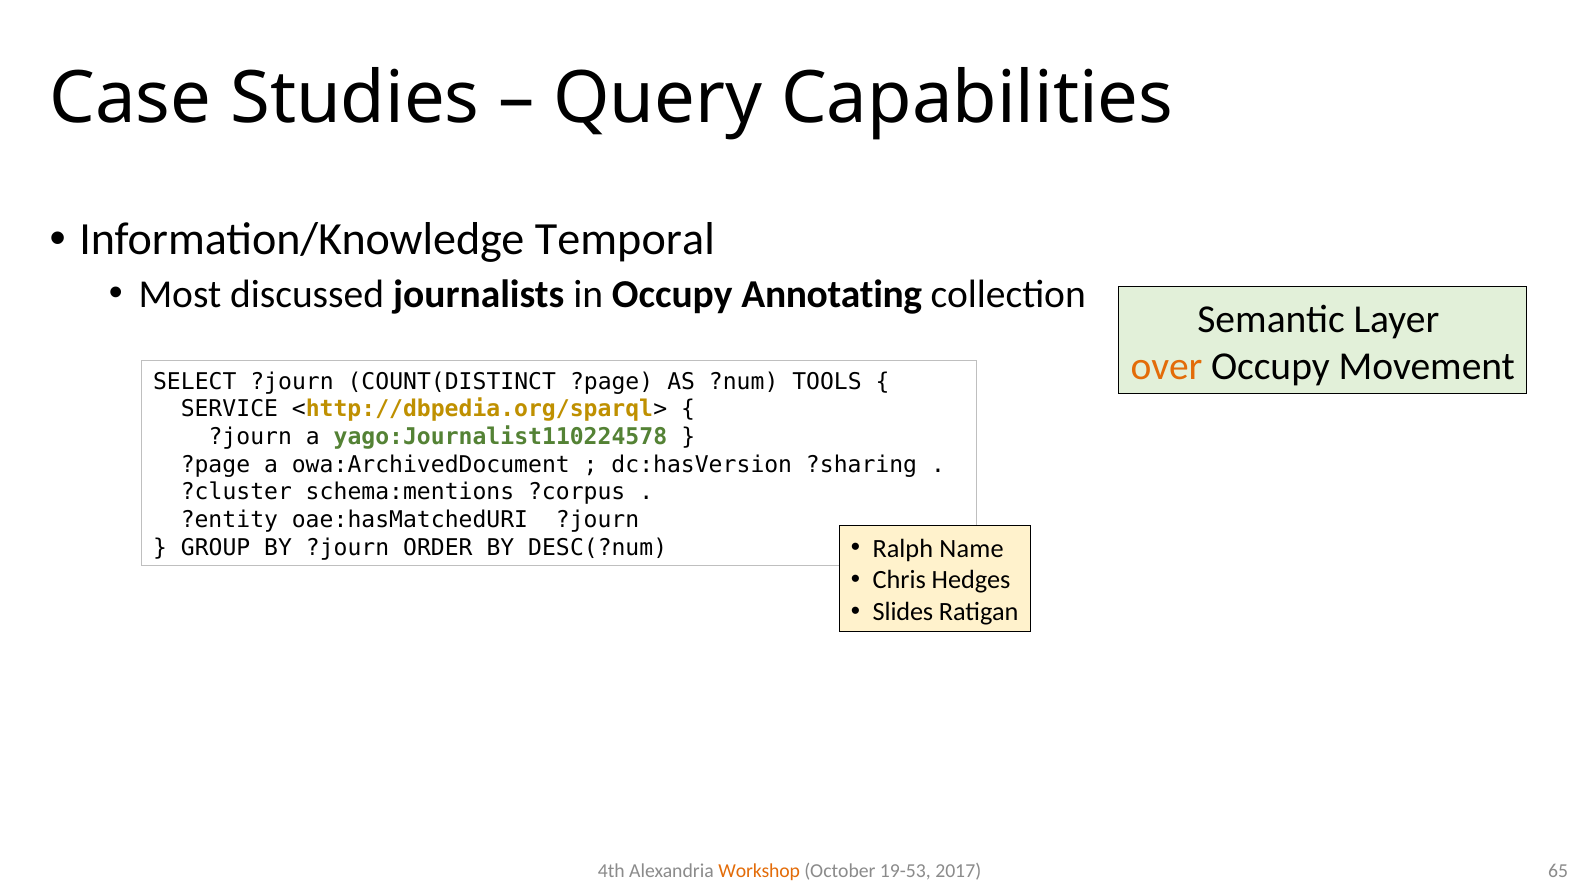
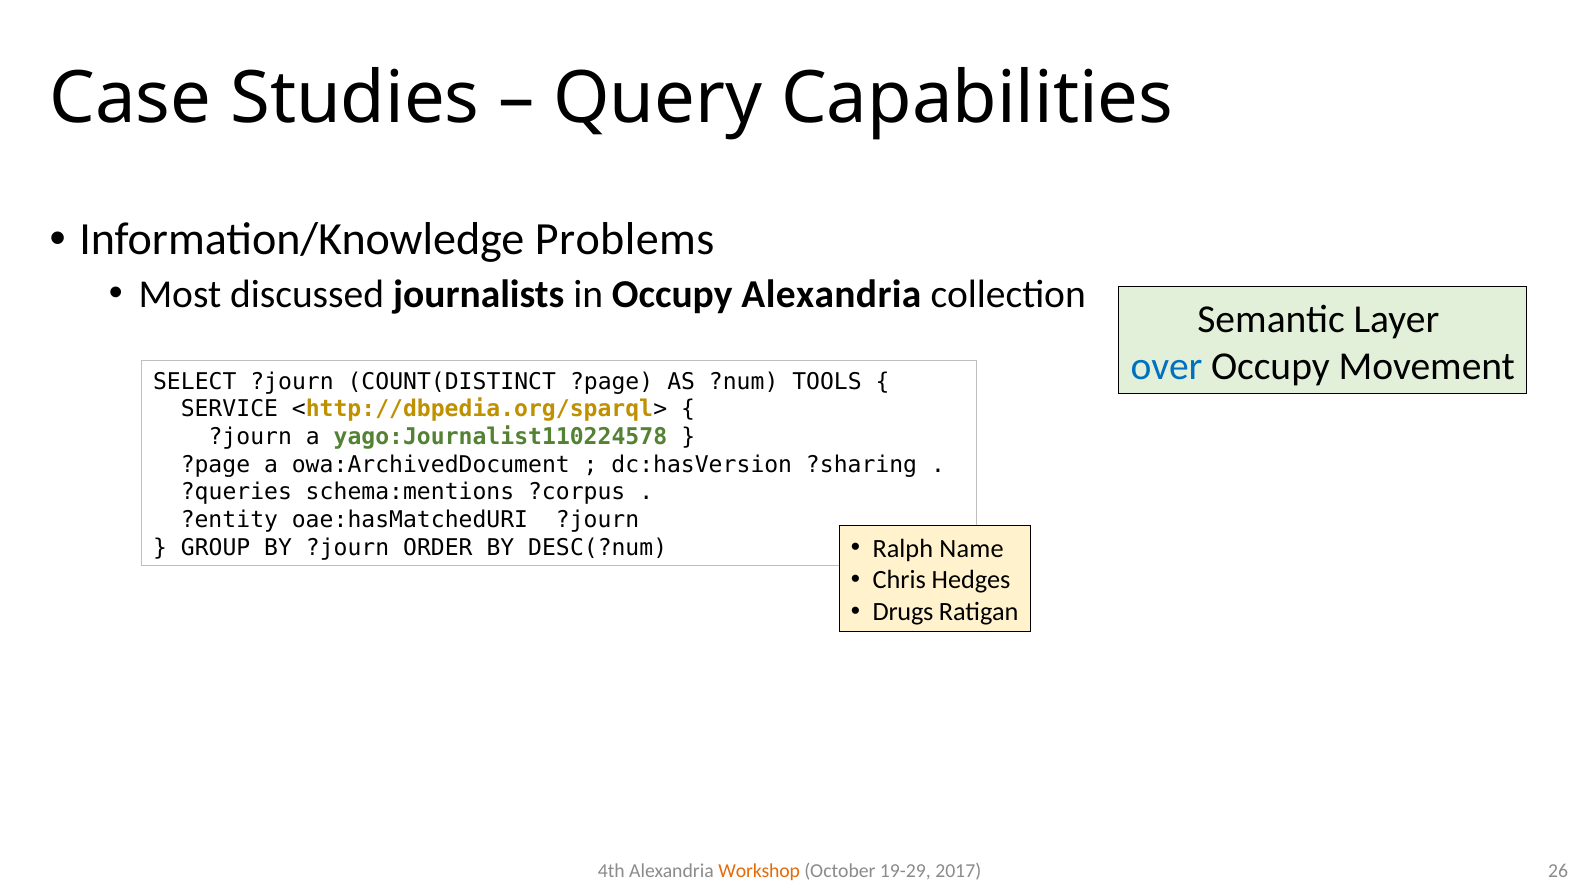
Temporal: Temporal -> Problems (625, 240)
Occupy Annotating: Annotating -> Alexandria (831, 294)
over colour: orange -> blue (1166, 367)
?cluster: ?cluster -> ?queries (236, 492)
Slides: Slides -> Drugs (903, 612)
19-53: 19-53 -> 19-29 (905, 871)
65: 65 -> 26 (1558, 871)
